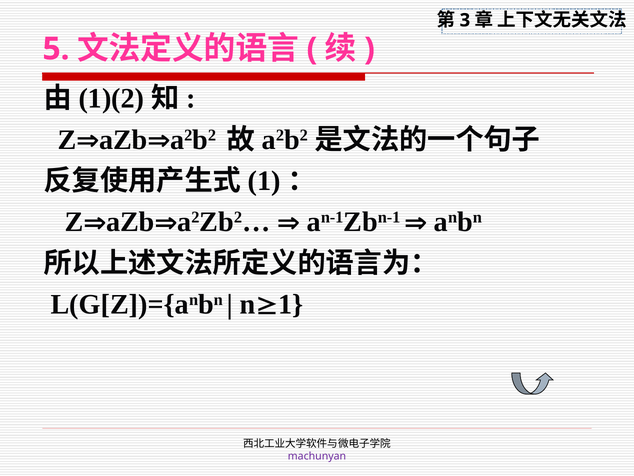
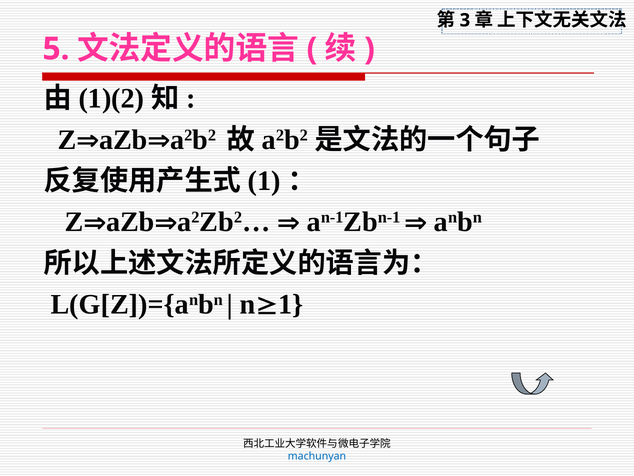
machunyan colour: purple -> blue (317, 456)
